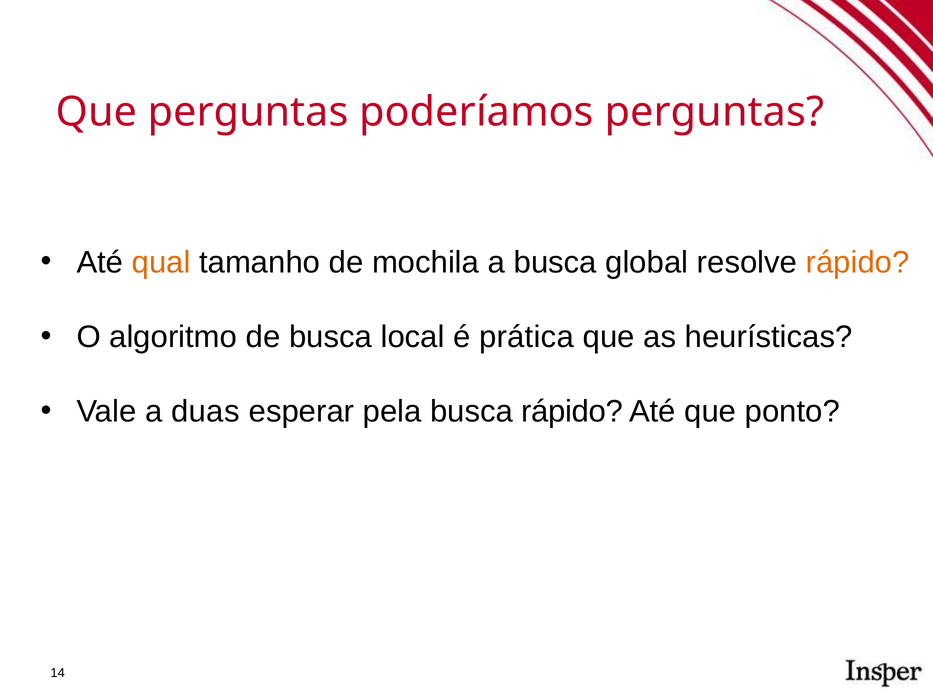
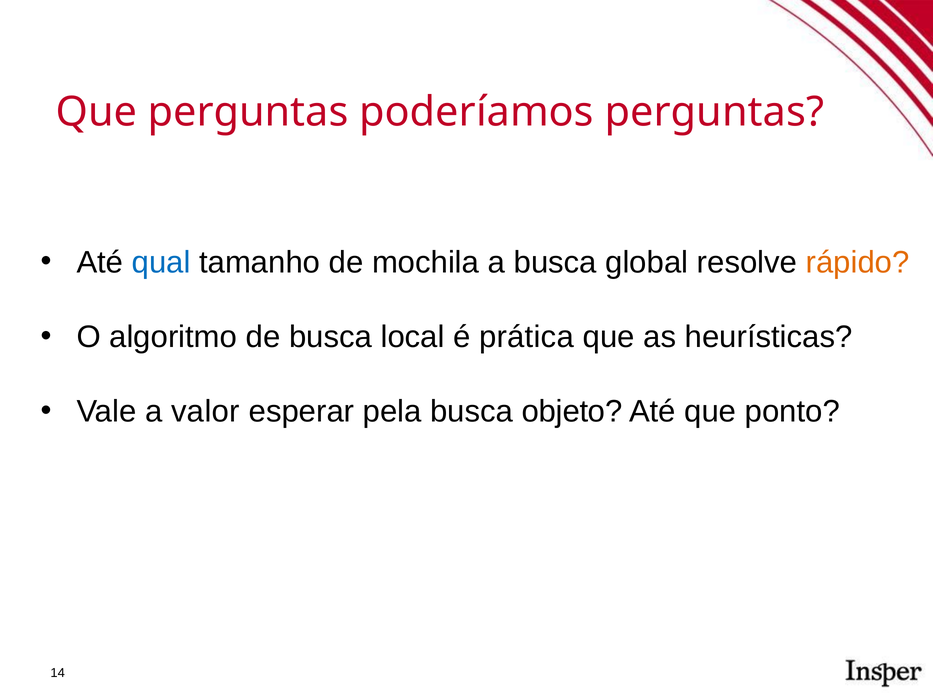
qual colour: orange -> blue (161, 262)
duas: duas -> valor (205, 411)
busca rápido: rápido -> objeto (572, 411)
